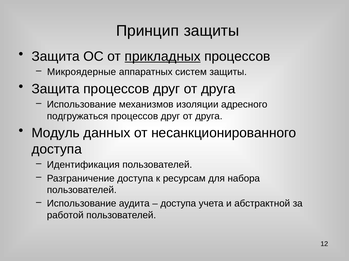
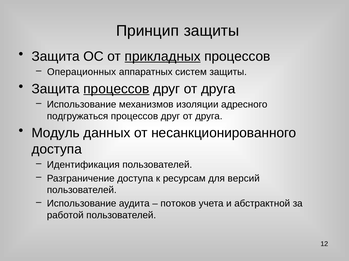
Микроядерные: Микроядерные -> Операционных (82, 72)
процессов underline: none -> present (116, 89)
набора: набора -> версий (244, 179)
доступа: доступа -> потоков (178, 204)
